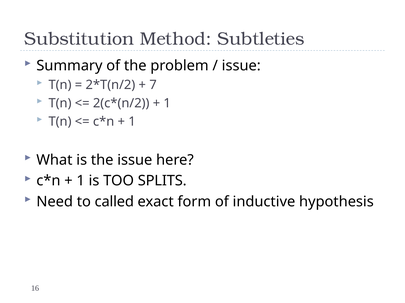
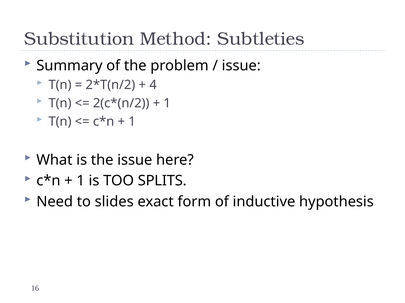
7: 7 -> 4 (153, 85)
called: called -> slides (114, 202)
